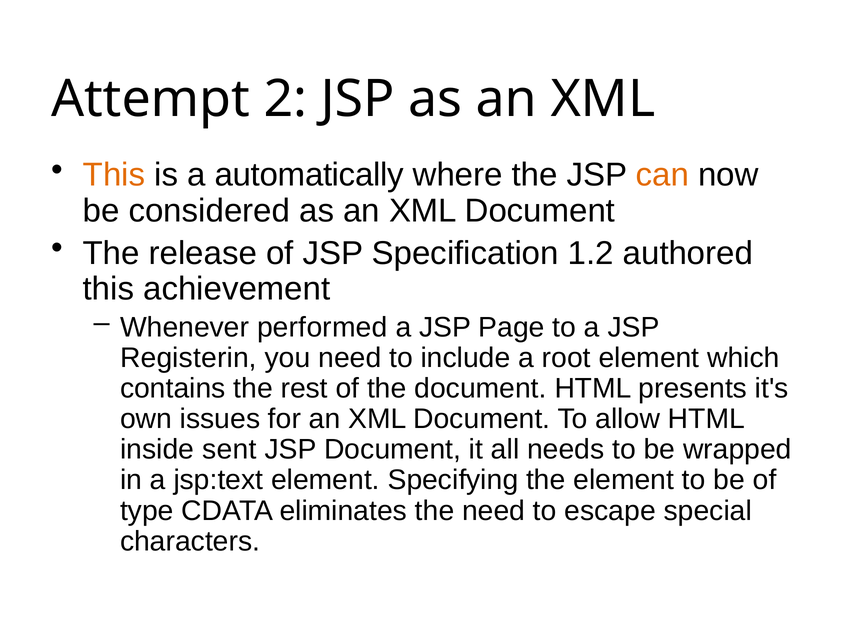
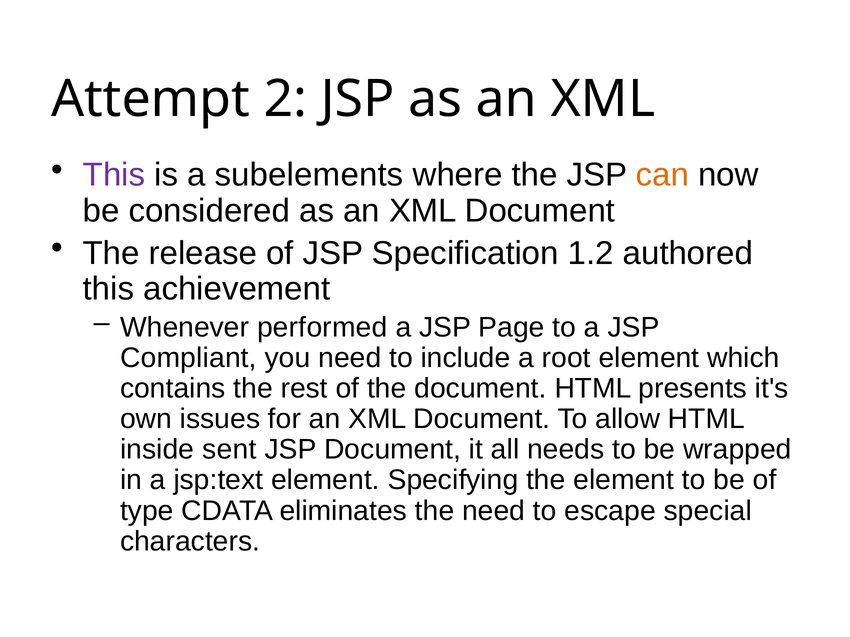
This colour: orange -> purple (114, 175)
automatically: automatically -> subelements (309, 175)
Registerin: Registerin -> Compliant (188, 358)
